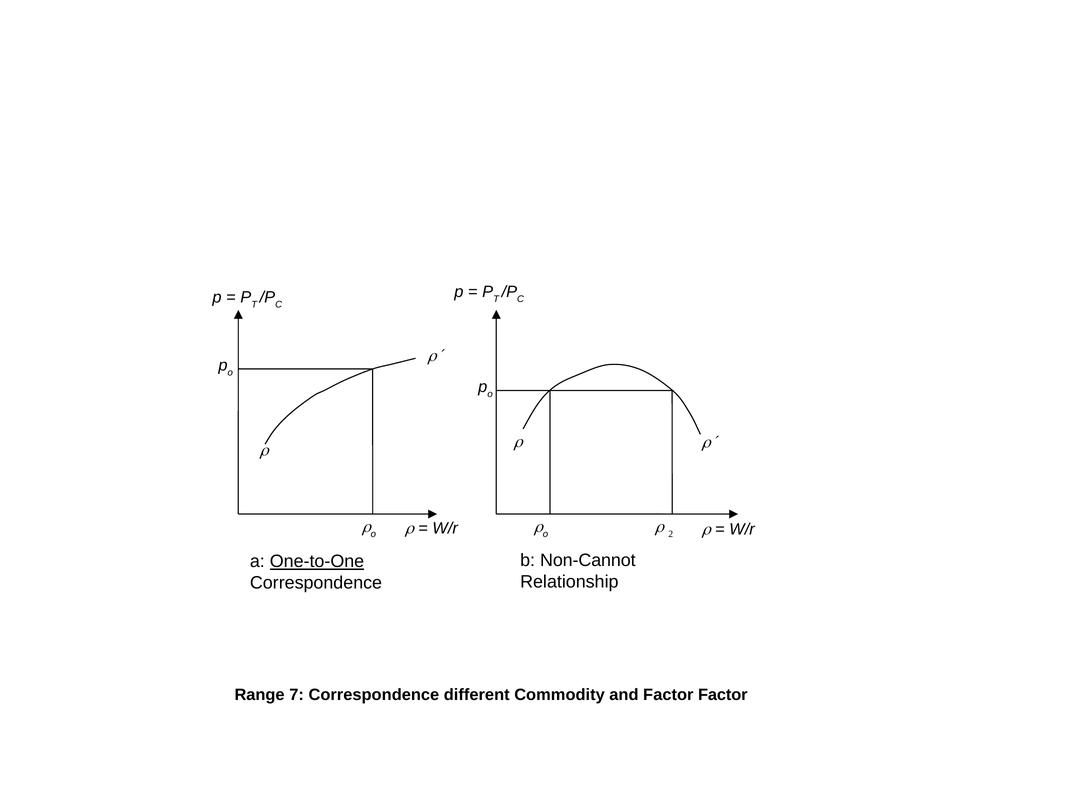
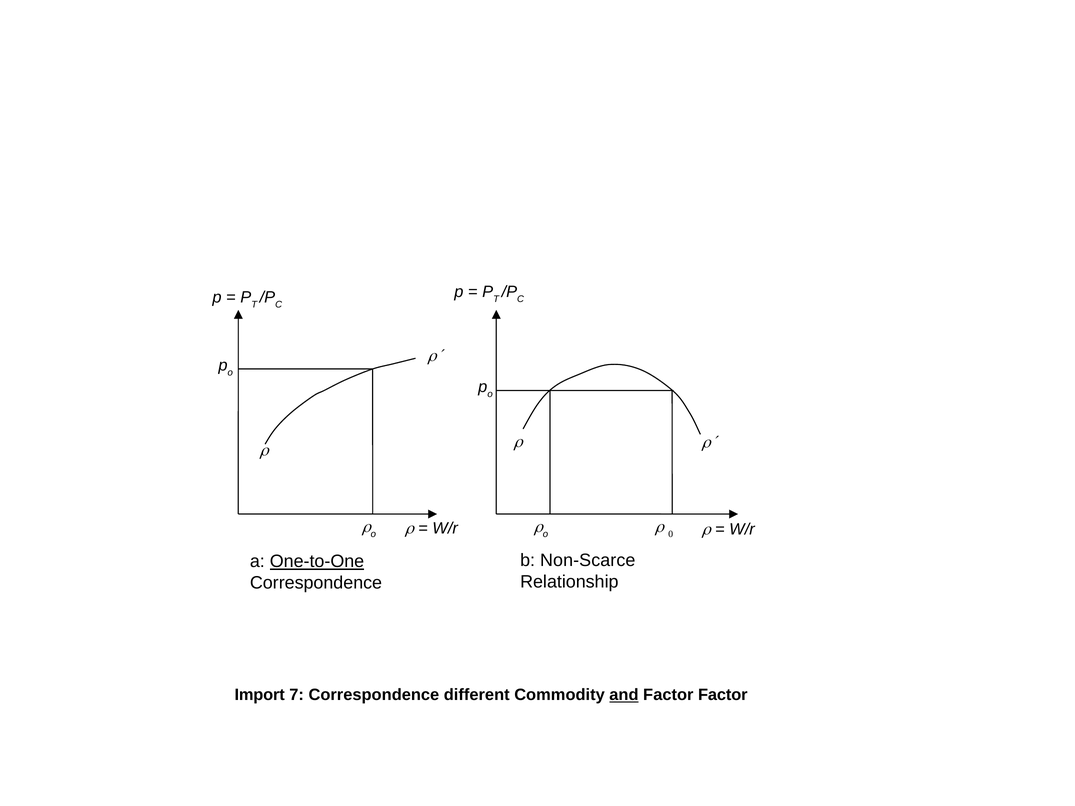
2: 2 -> 0 (671, 534)
Non-Cannot: Non-Cannot -> Non-Scarce (588, 561)
Range: Range -> Import (260, 695)
and underline: none -> present (624, 695)
